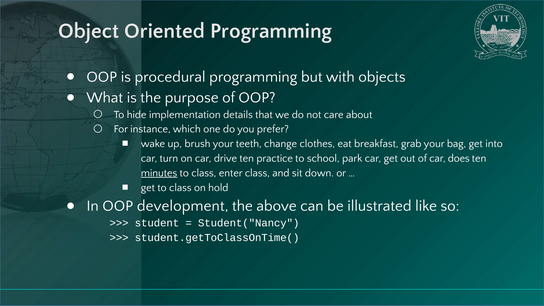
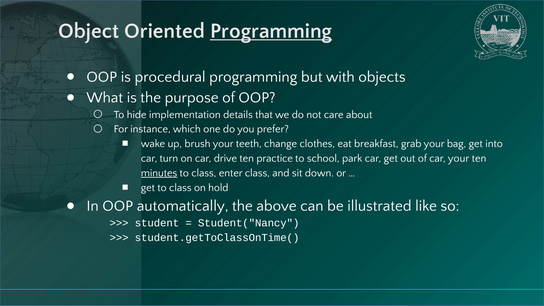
Programming underline: none -> present (271, 31)
car does: does -> your (459, 158)
development: development -> automatically (183, 206)
